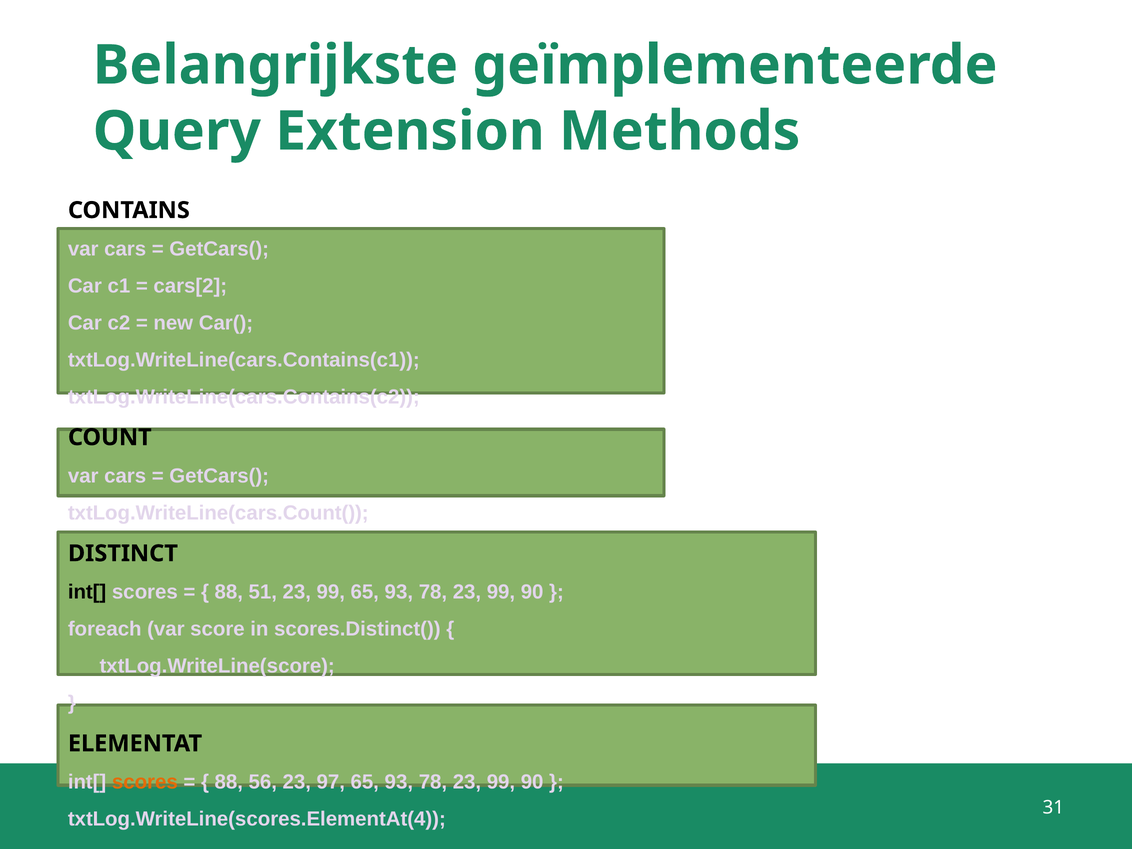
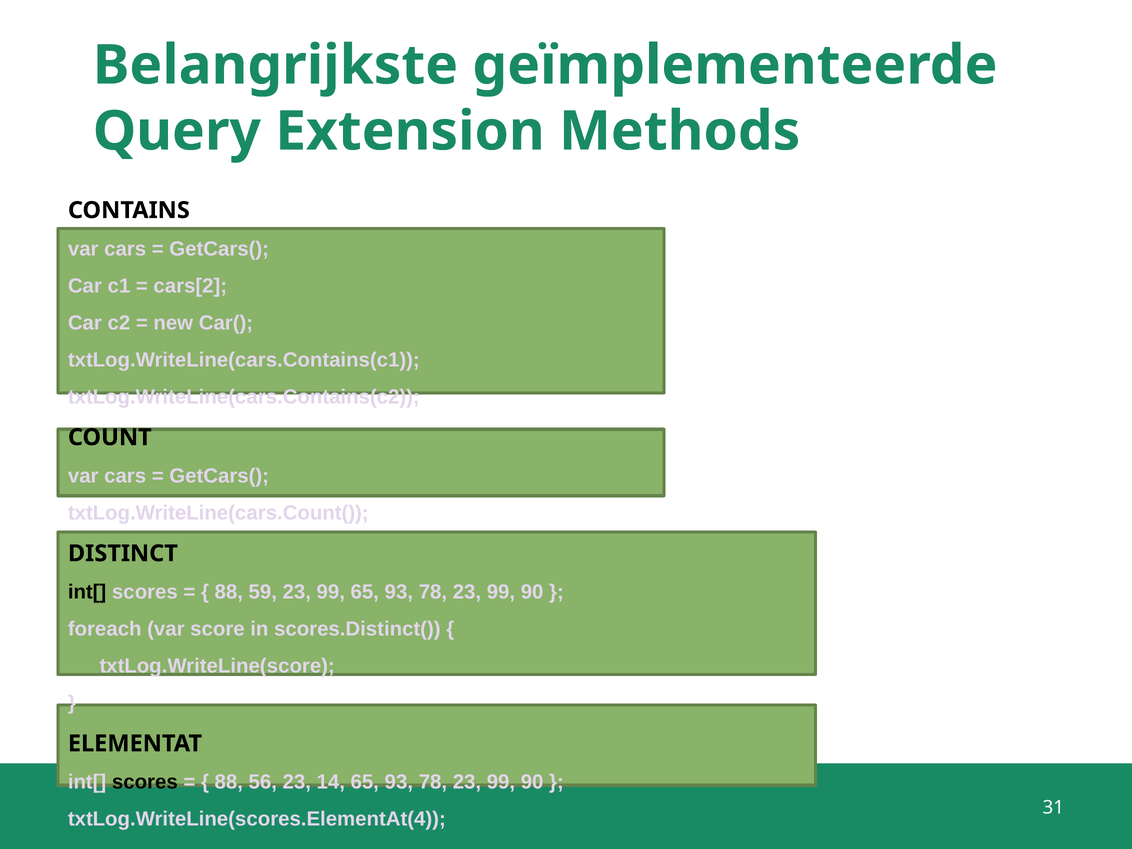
51: 51 -> 59 (263, 592)
scores colour: orange -> black (145, 782)
97: 97 -> 14 (331, 782)
